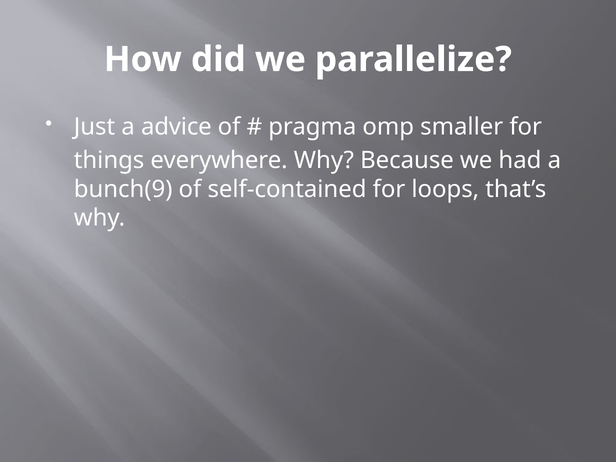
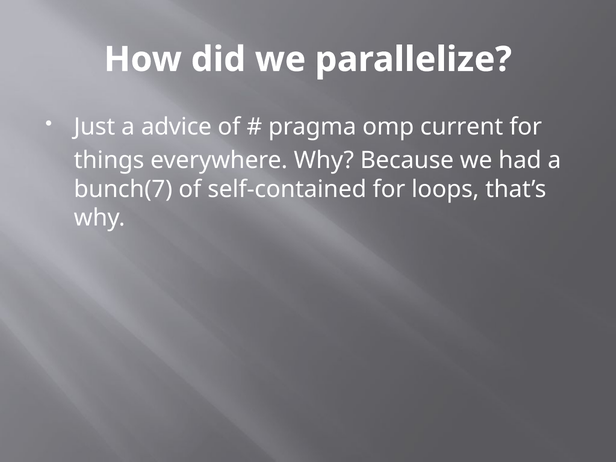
smaller: smaller -> current (462, 127)
bunch(9: bunch(9 -> bunch(7 (123, 189)
